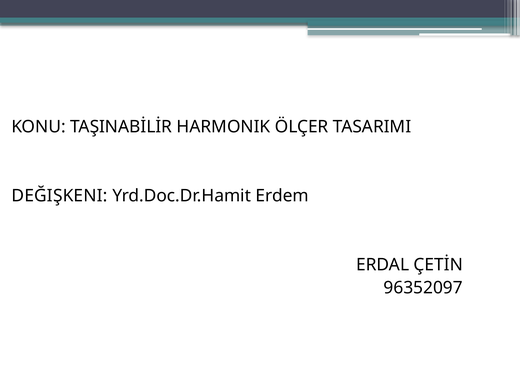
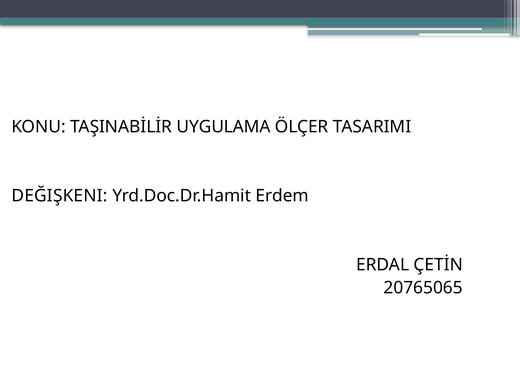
HARMONIK: HARMONIK -> UYGULAMA (224, 127)
96352097: 96352097 -> 20765065 (423, 288)
